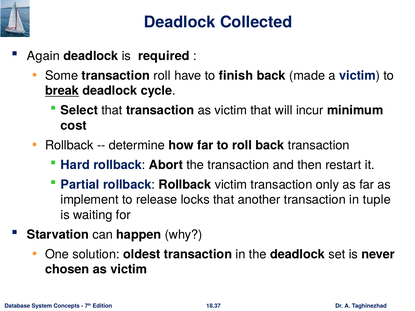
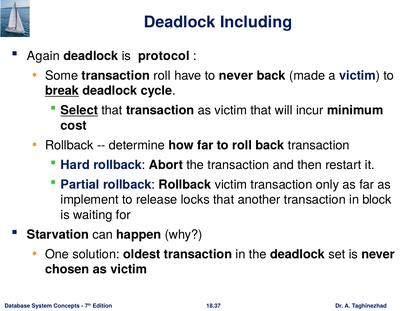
Collected: Collected -> Including (256, 22)
required: required -> protocol (164, 56)
to finish: finish -> never (236, 76)
Select underline: none -> present (79, 111)
tuple: tuple -> block (377, 200)
